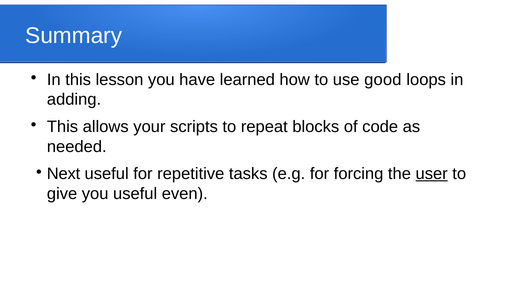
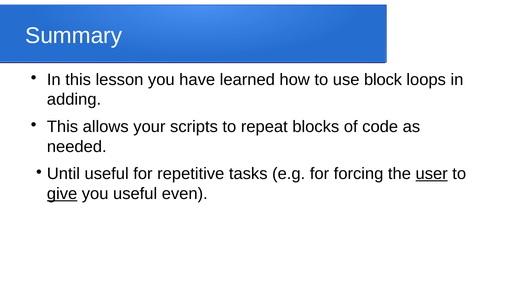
good: good -> block (383, 80)
Next: Next -> Until (63, 174)
give underline: none -> present (62, 194)
